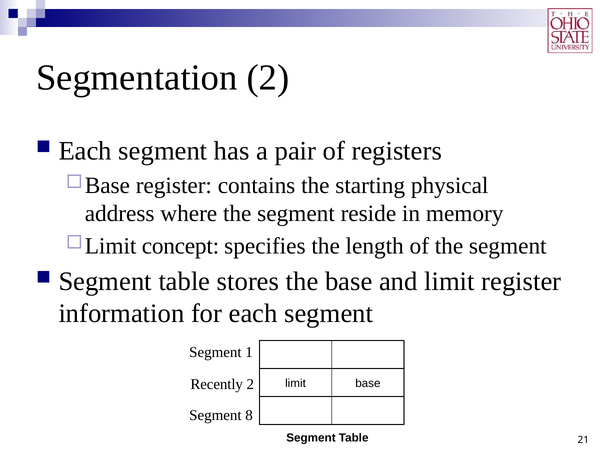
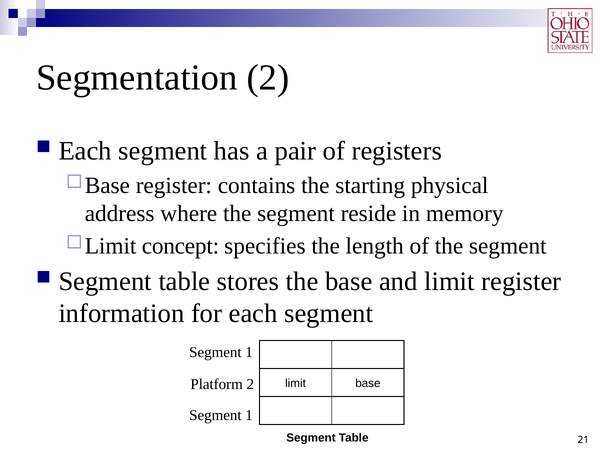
Recently: Recently -> Platform (217, 384)
8: 8 -> 1 (249, 415)
